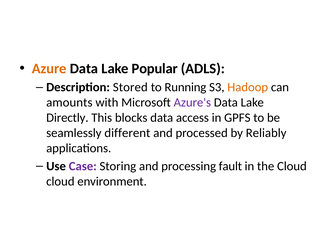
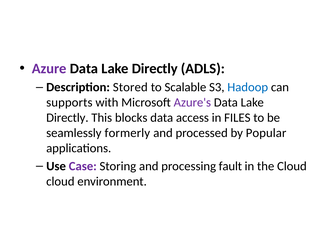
Azure colour: orange -> purple (49, 69)
Popular: Popular -> Directly (155, 69)
Running: Running -> Scalable (185, 87)
Hadoop colour: orange -> blue (248, 87)
amounts: amounts -> supports (69, 103)
GPFS: GPFS -> FILES (237, 118)
different: different -> formerly (127, 133)
Reliably: Reliably -> Popular (266, 133)
